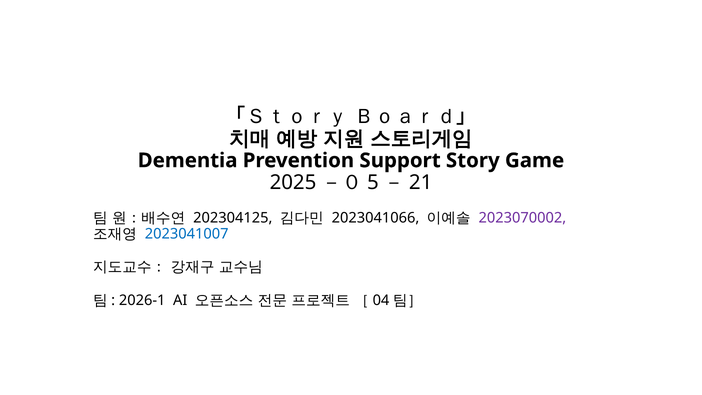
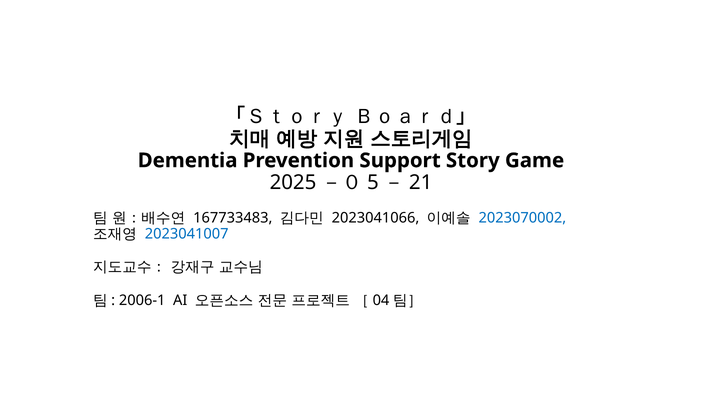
202304125: 202304125 -> 167733483 (233, 218)
2023070002 colour: purple -> blue (522, 218)
2026-1: 2026-1 -> 2006-1 (142, 300)
